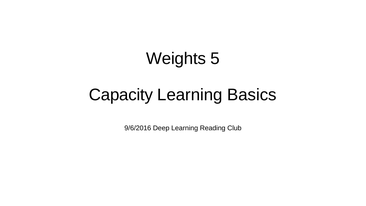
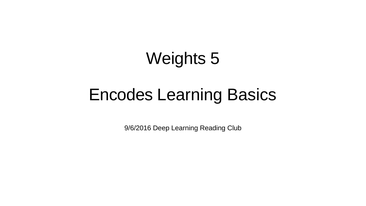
Capacity: Capacity -> Encodes (121, 95)
